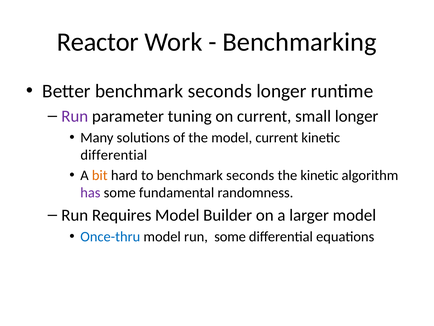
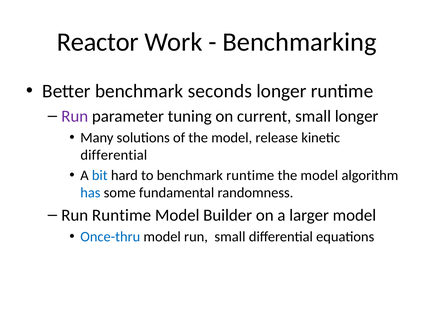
model current: current -> release (277, 138)
bit colour: orange -> blue (100, 175)
to benchmark seconds: seconds -> runtime (250, 175)
kinetic: kinetic -> model (319, 175)
has colour: purple -> blue (90, 192)
Run Requires: Requires -> Runtime (122, 215)
run some: some -> small (230, 236)
